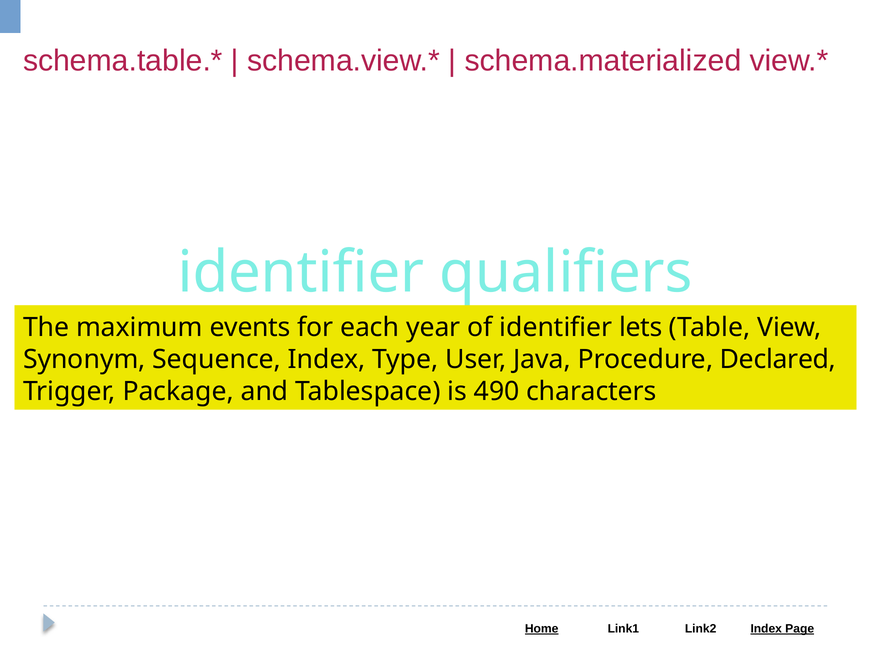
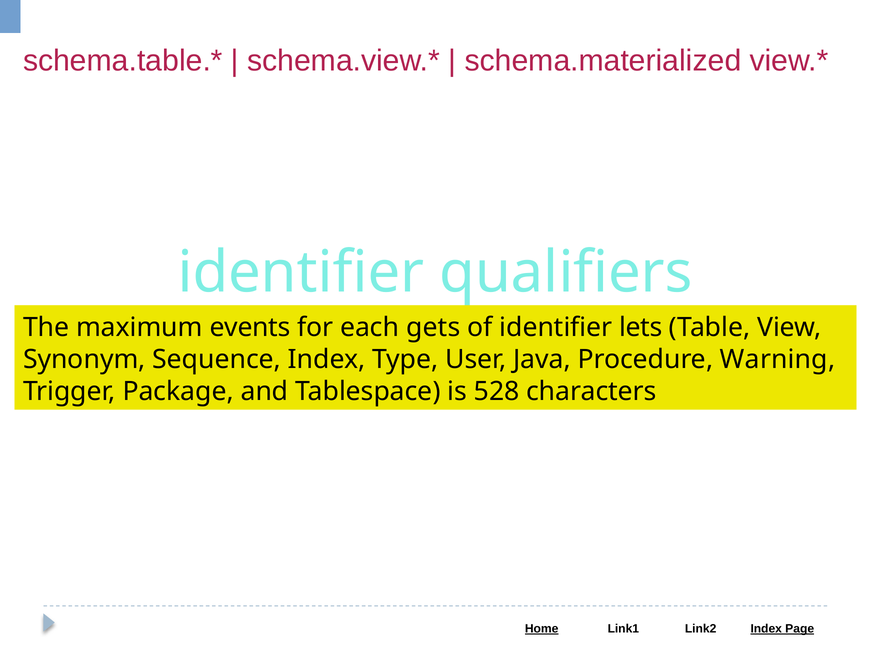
year: year -> gets (433, 327)
Declared: Declared -> Warning (778, 359)
490: 490 -> 528 (497, 391)
